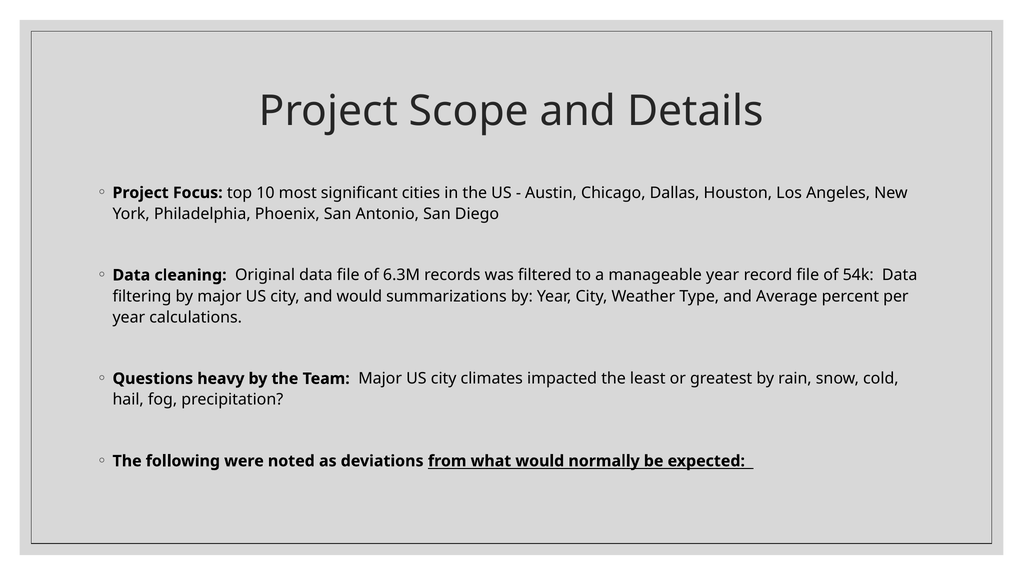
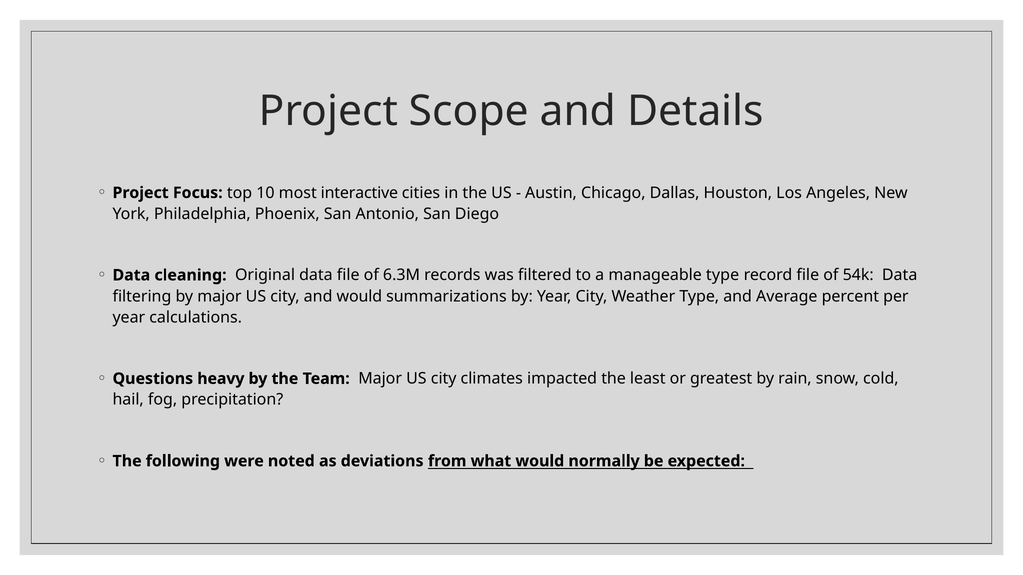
significant: significant -> interactive (359, 193)
manageable year: year -> type (723, 275)
